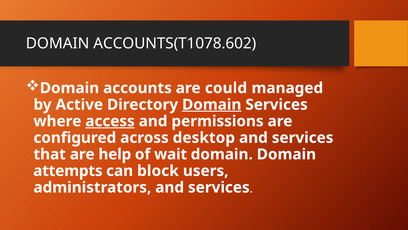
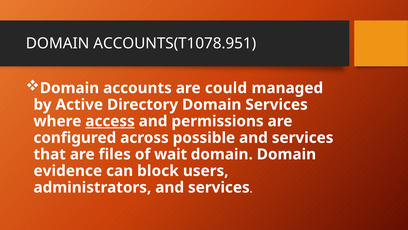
ACCOUNTS(T1078.602: ACCOUNTS(T1078.602 -> ACCOUNTS(T1078.951 (175, 43)
Domain underline: present -> none (212, 104)
desktop: desktop -> possible (204, 137)
help: help -> files (115, 154)
attempts: attempts -> evidence (68, 171)
